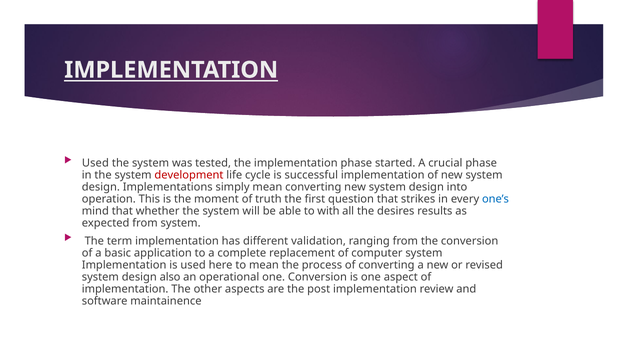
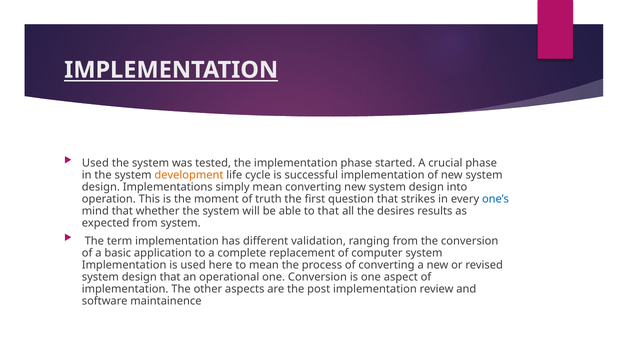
development colour: red -> orange (189, 175)
to with: with -> that (328, 211)
design also: also -> that (170, 277)
